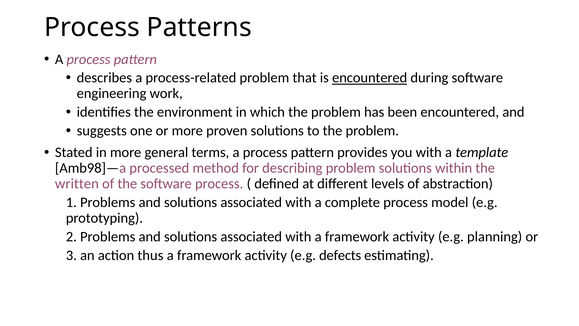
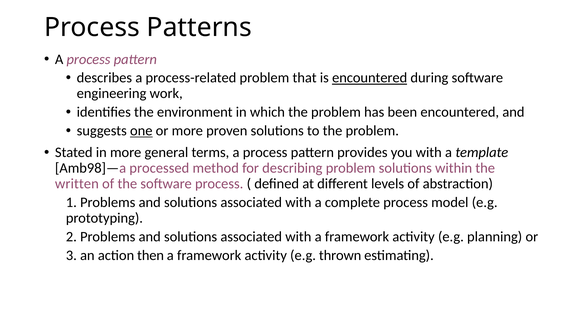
one underline: none -> present (141, 131)
thus: thus -> then (151, 255)
defects: defects -> thrown (340, 255)
